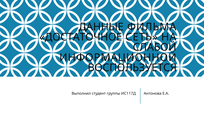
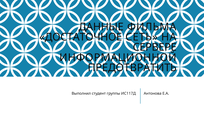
СЛАБОЙ: СЛАБОЙ -> СЕРВЕРЕ (155, 47)
ВОСПОЛЬЗУЕТСЯ: ВОСПОЛЬЗУЕТСЯ -> ПРЕДОТВРАТИТЬ (132, 68)
